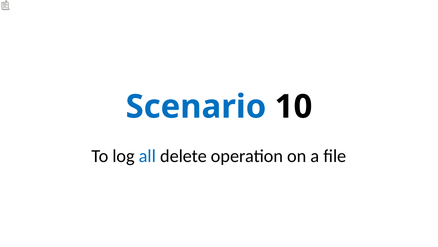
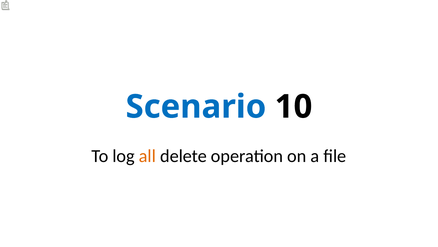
all colour: blue -> orange (147, 156)
